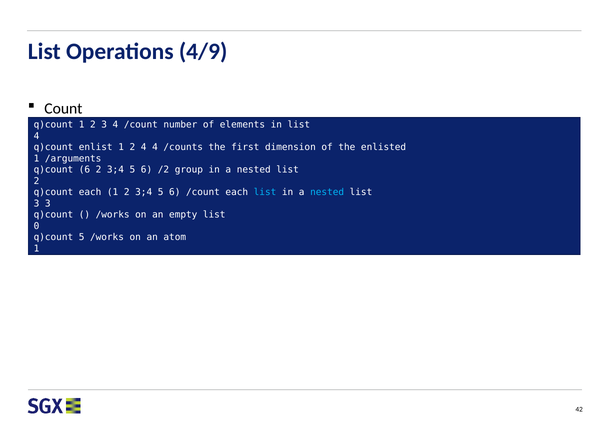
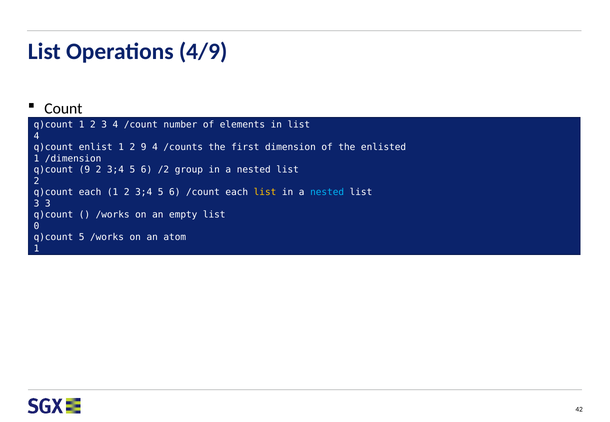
2 4: 4 -> 9 (144, 147)
/arguments: /arguments -> /dimension (73, 159)
q)count 6: 6 -> 9 (84, 170)
list colour: light blue -> yellow (265, 192)
